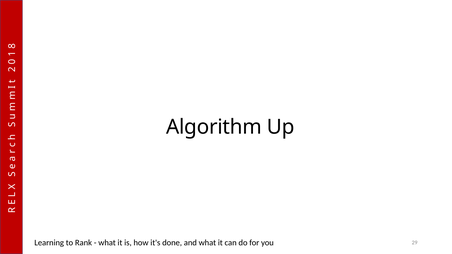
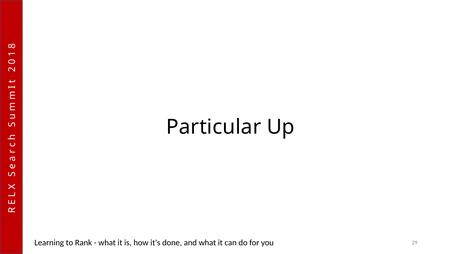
Algorithm: Algorithm -> Particular (214, 127)
